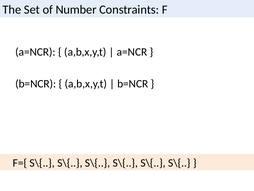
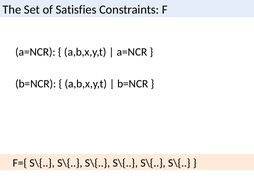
Number: Number -> Satisfies (76, 10)
